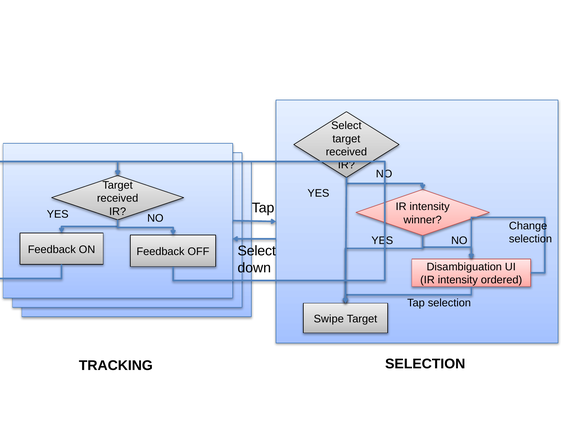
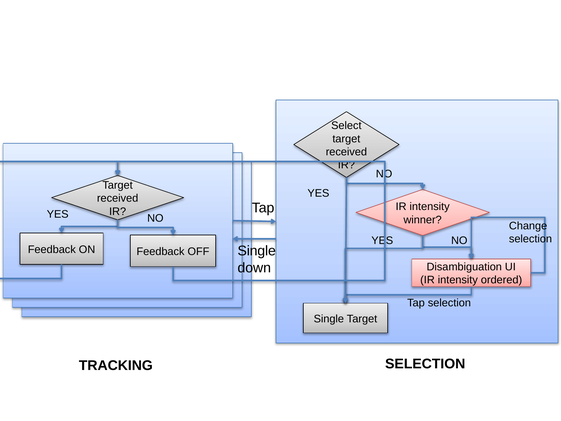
Select: Select -> Single (257, 251)
Swipe: Swipe -> Single (329, 319)
